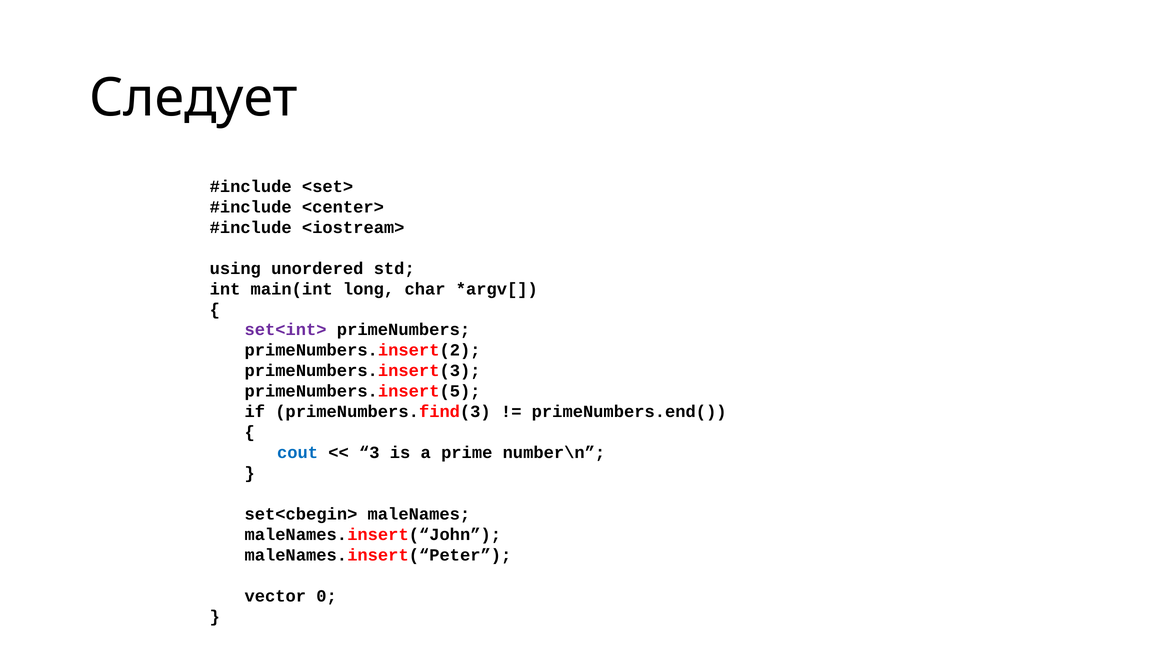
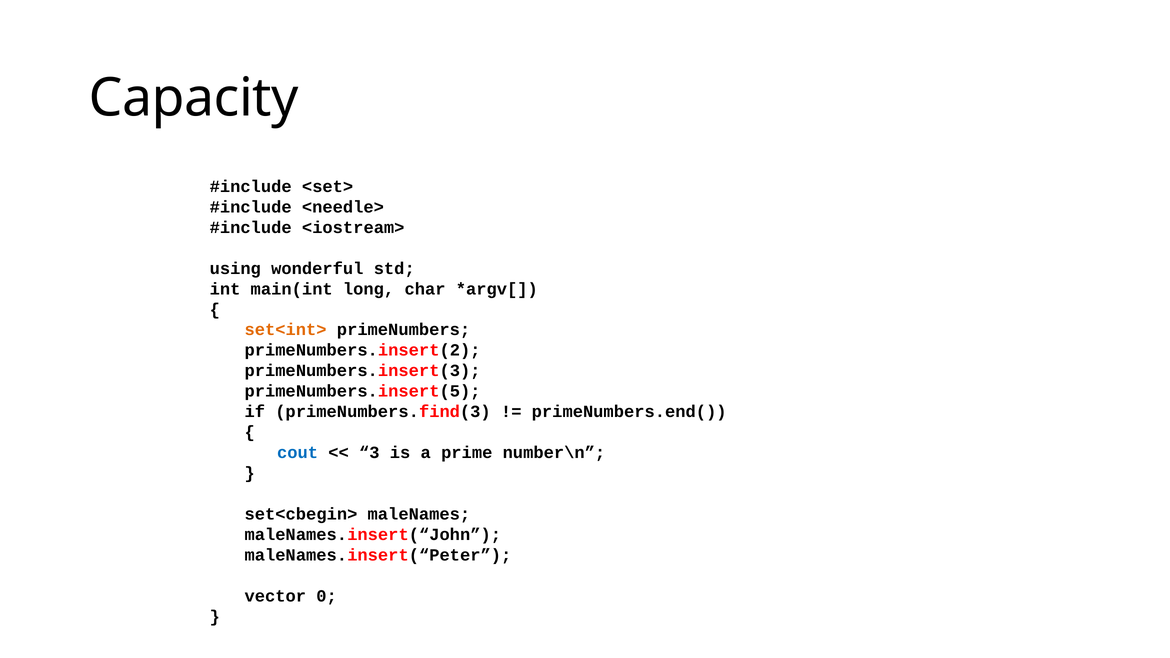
Следует: Следует -> Capacity (194, 98)
<center>: <center> -> <needle> (343, 207)
unordered: unordered -> wonderful (317, 268)
set<int> colour: purple -> orange (286, 330)
